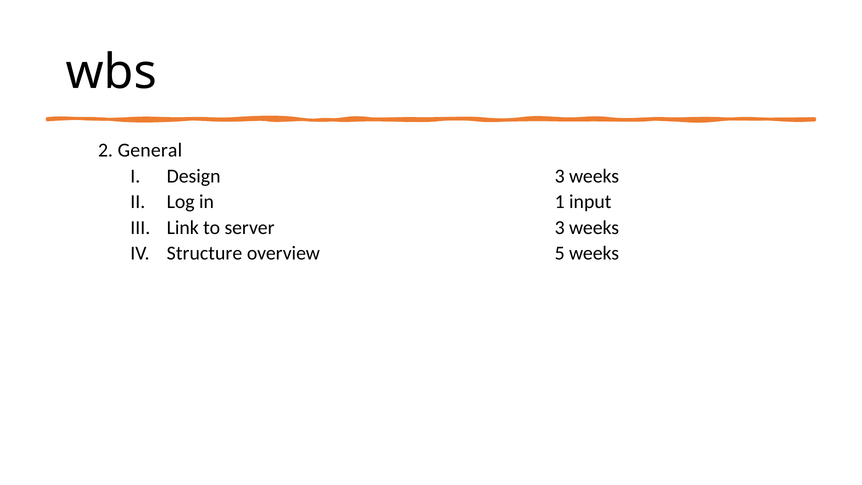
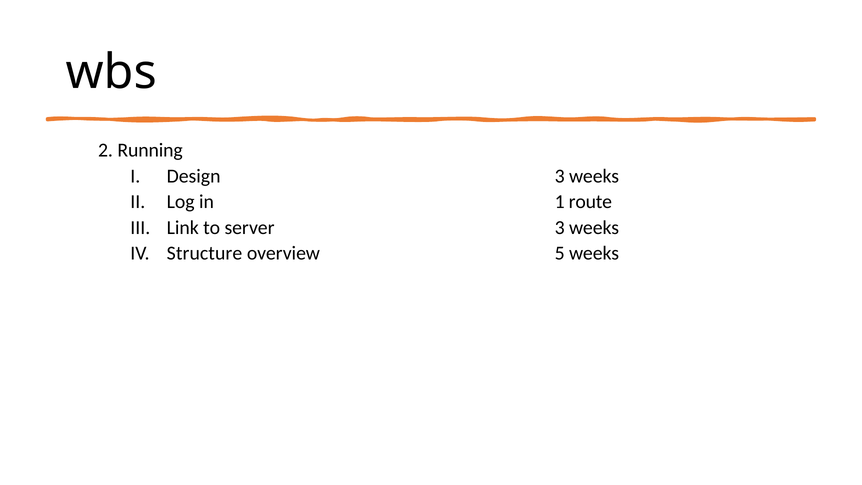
General: General -> Running (150, 150)
input: input -> route (590, 202)
